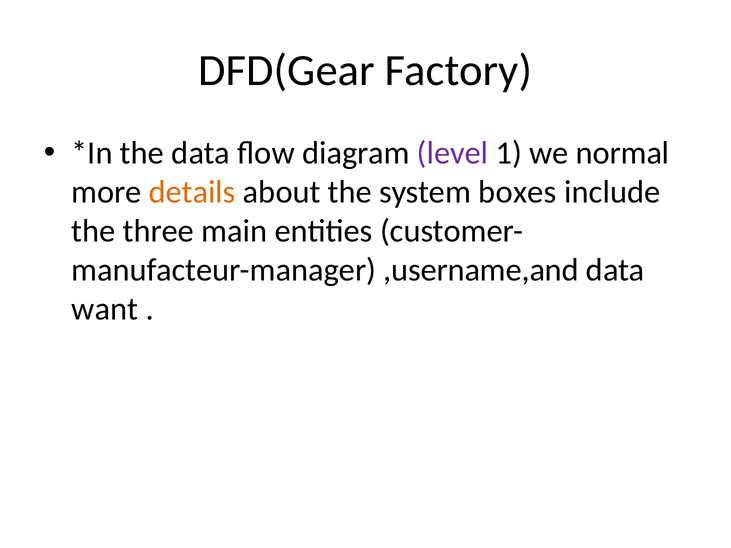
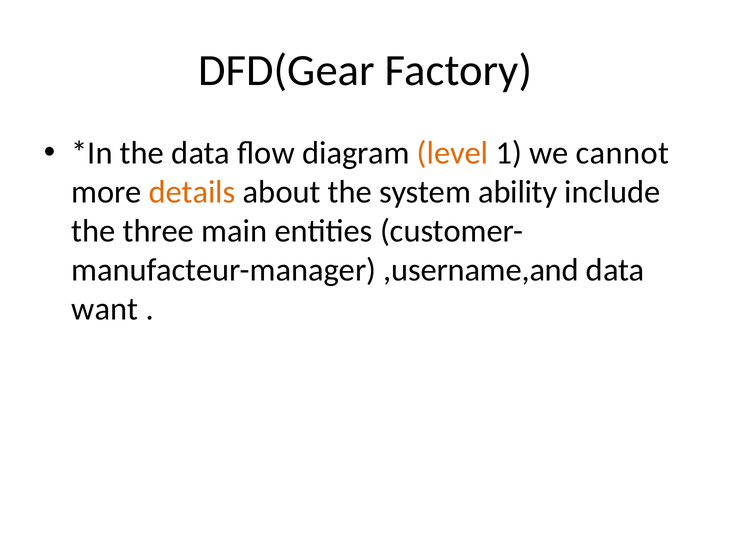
level colour: purple -> orange (453, 153)
normal: normal -> cannot (622, 153)
boxes: boxes -> ability (518, 192)
